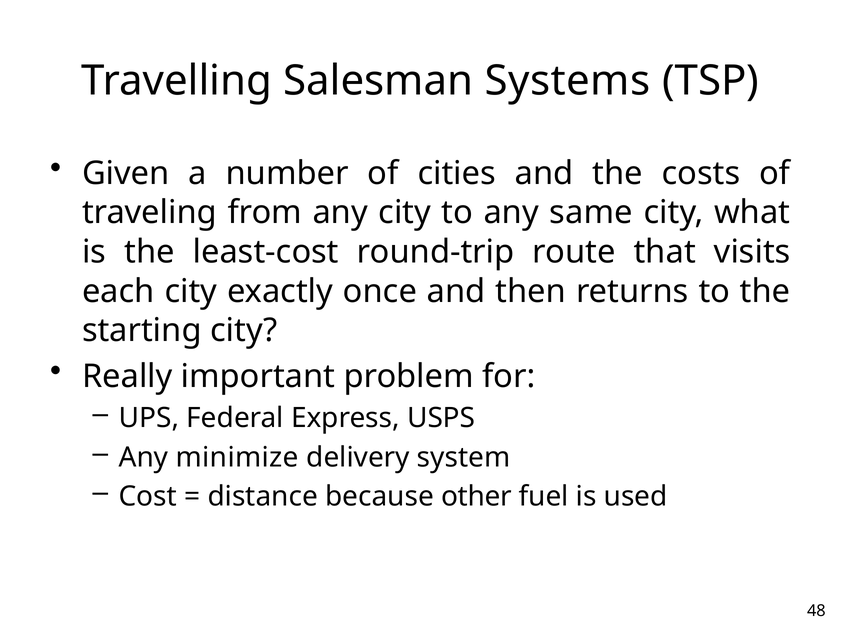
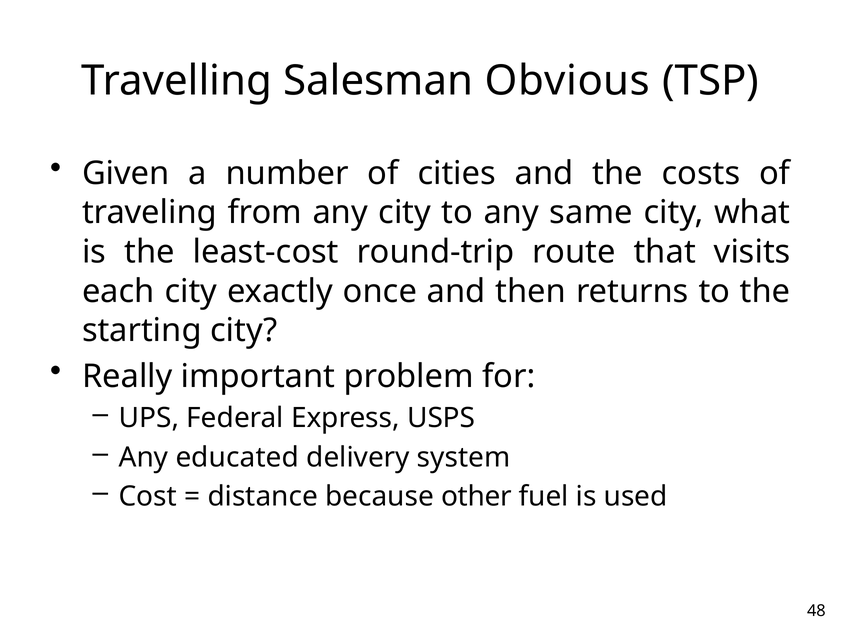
Systems: Systems -> Obvious (567, 81)
minimize: minimize -> educated (237, 457)
